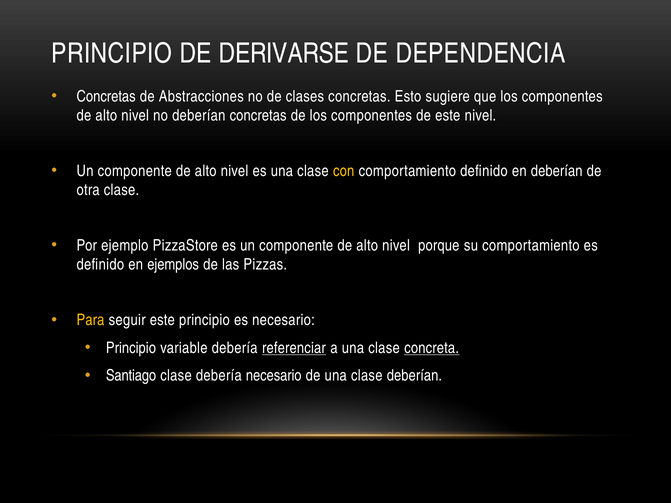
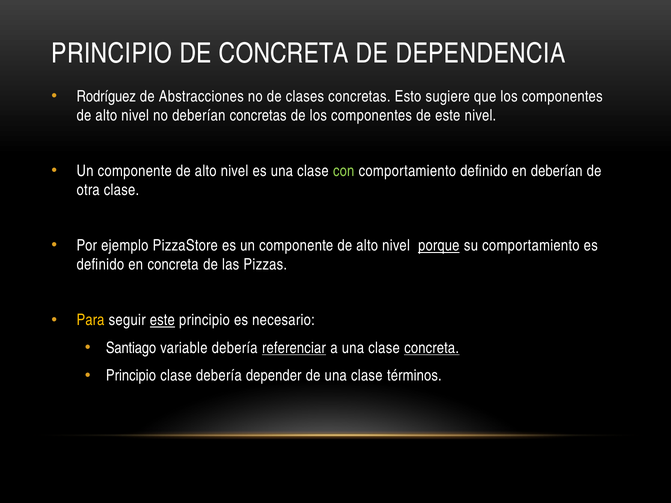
DE DERIVARSE: DERIVARSE -> CONCRETA (284, 54)
Concretas: Concretas -> Rodríguez (106, 97)
con colour: yellow -> light green (344, 171)
porque underline: none -> present (439, 246)
en ejemplos: ejemplos -> concreta (173, 265)
este underline: none -> present (162, 320)
Principio: Principio -> Santiago (131, 348)
Santiago: Santiago -> Principio (131, 376)
debería necesario: necesario -> depender (274, 376)
clase deberían: deberían -> términos (414, 376)
